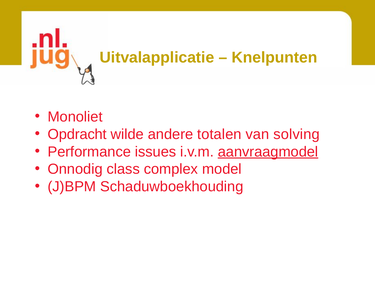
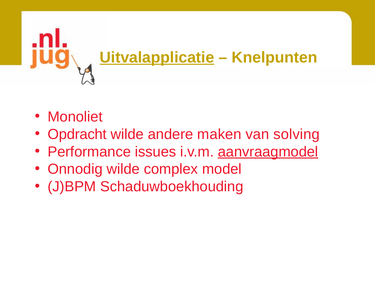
Uitvalapplicatie underline: none -> present (157, 58)
totalen: totalen -> maken (219, 134)
Onnodig class: class -> wilde (123, 169)
